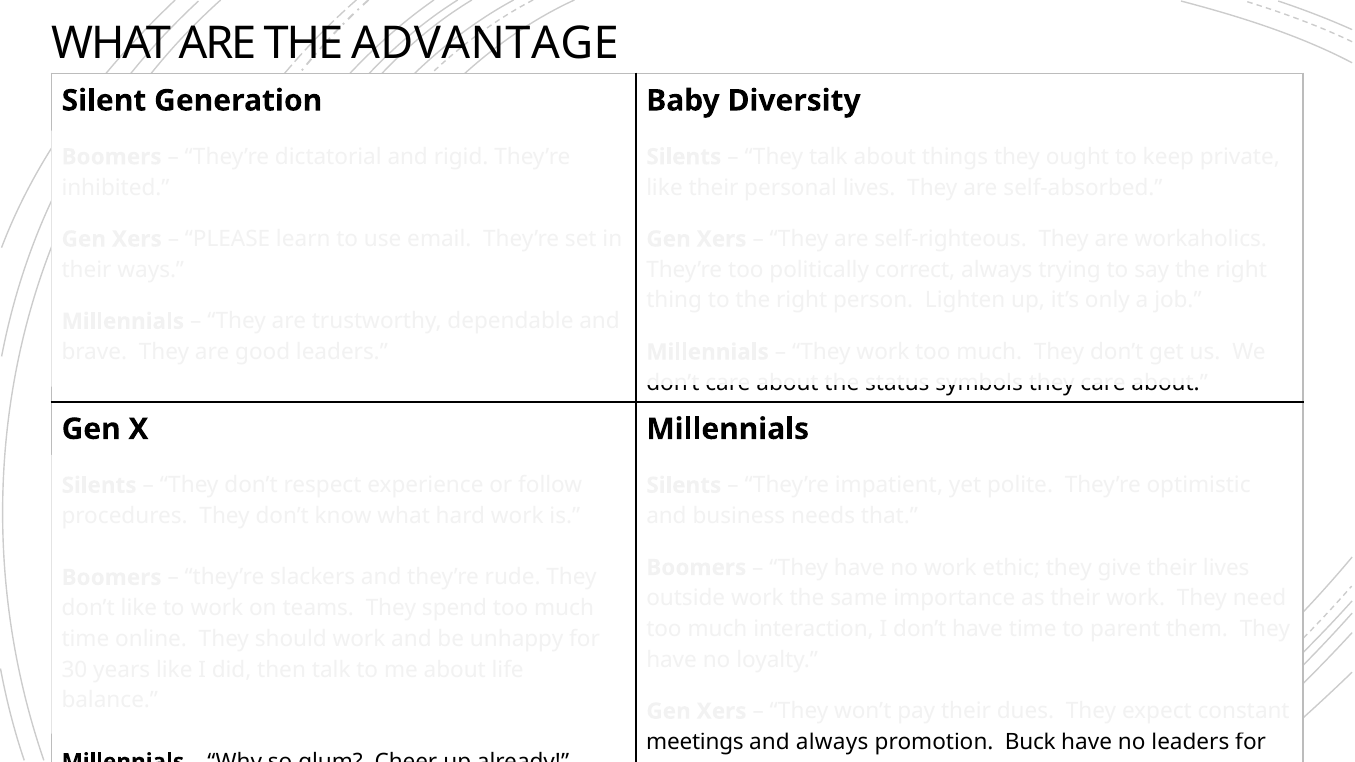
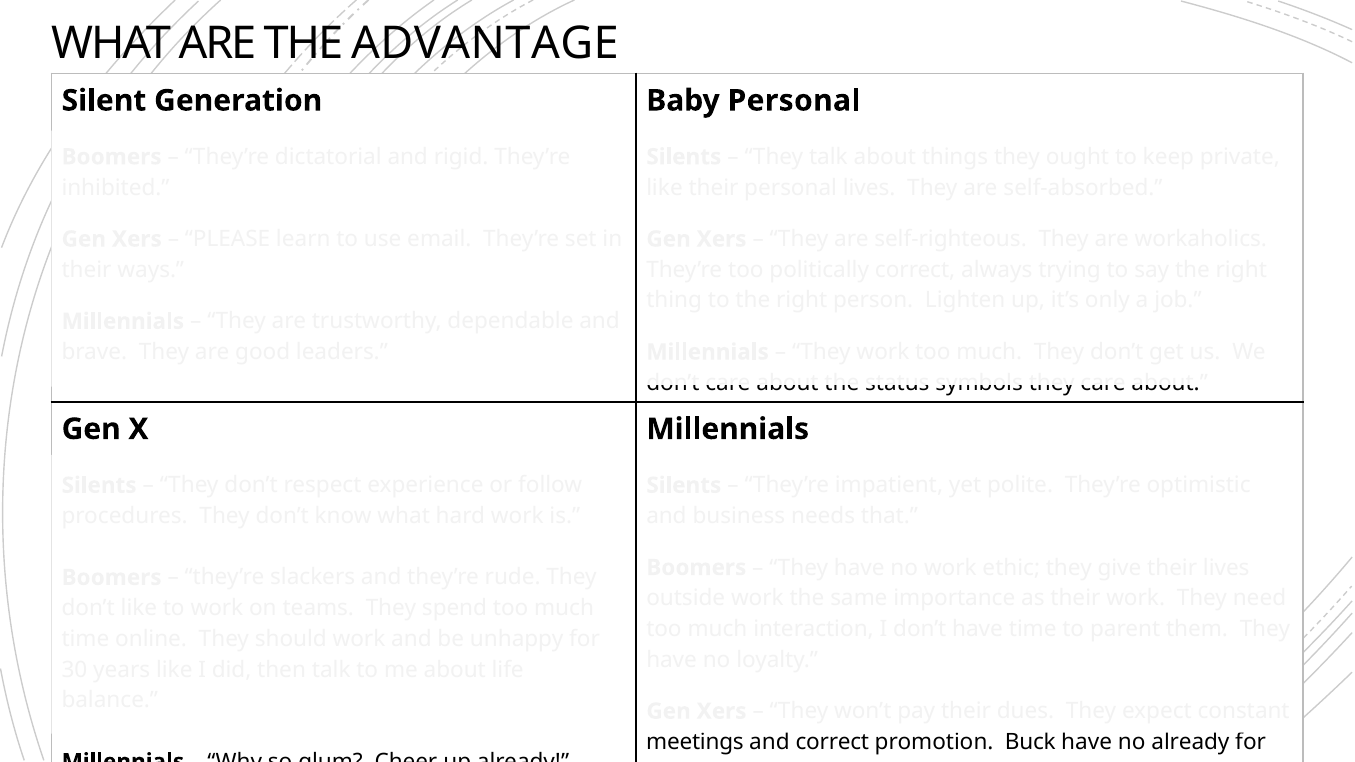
Baby Diversity: Diversity -> Personal (794, 101)
and always: always -> correct (832, 742)
no leaders: leaders -> already (1190, 742)
